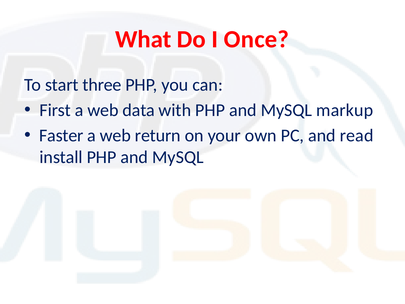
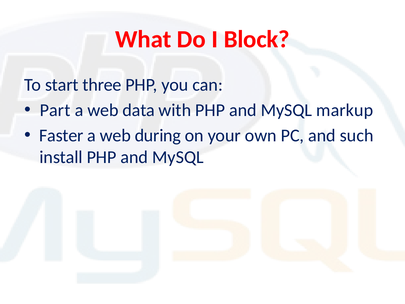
Once: Once -> Block (257, 39)
First: First -> Part (55, 110)
return: return -> during (158, 135)
read: read -> such (357, 135)
